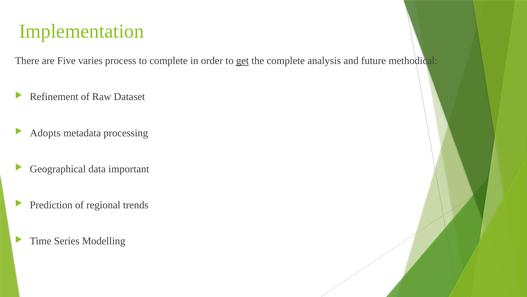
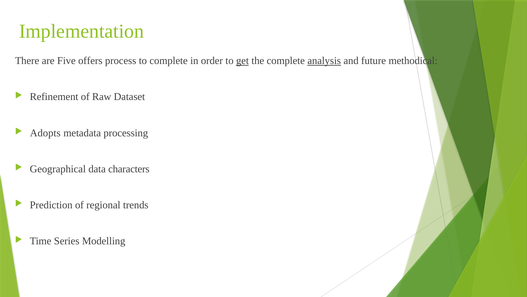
varies: varies -> offers (90, 61)
analysis underline: none -> present (324, 61)
important: important -> characters (129, 169)
